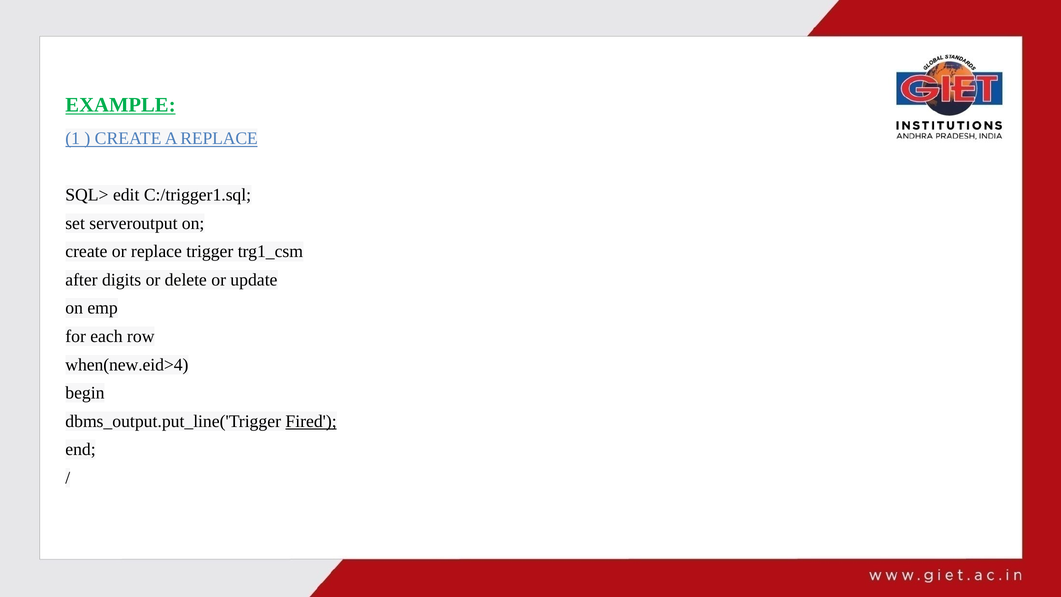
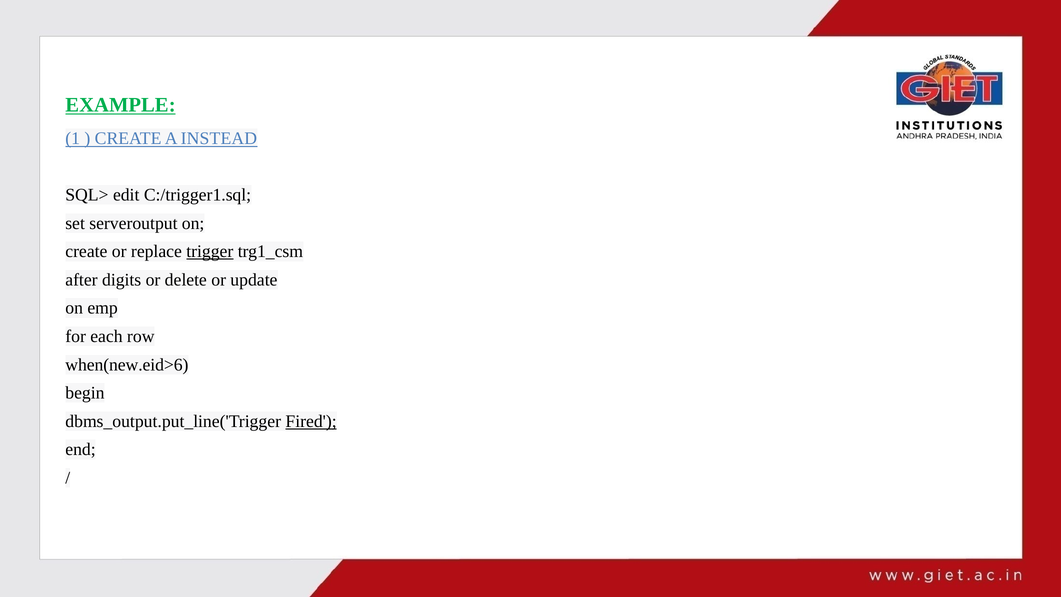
A REPLACE: REPLACE -> INSTEAD (219, 138)
trigger underline: none -> present (210, 251)
when(new.eid>4: when(new.eid>4 -> when(new.eid>6 (127, 365)
